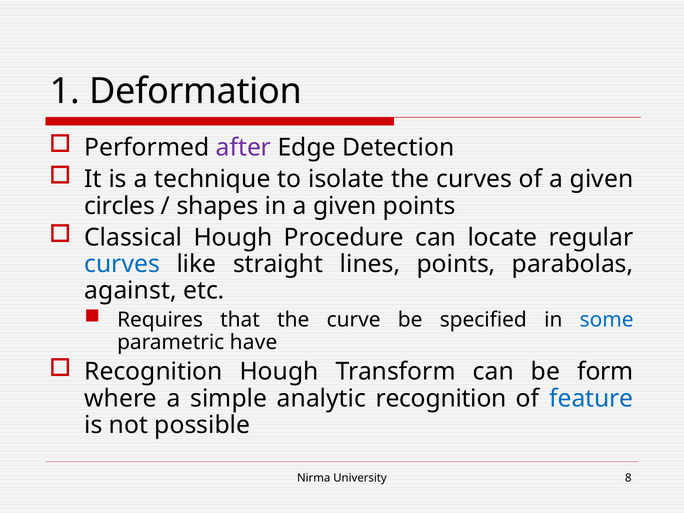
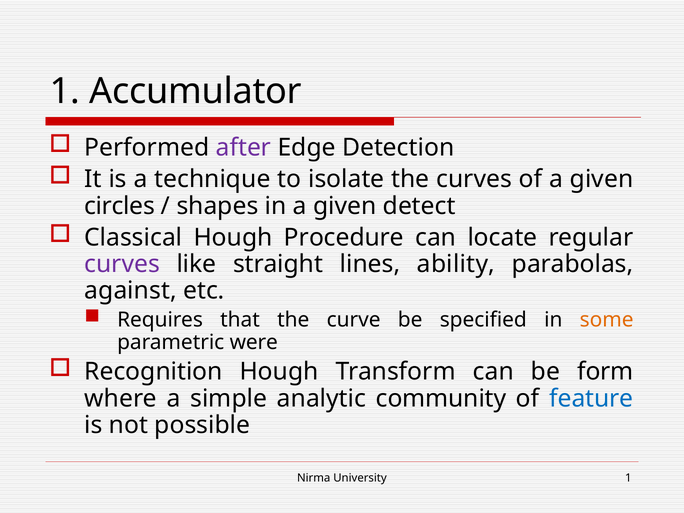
Deformation: Deformation -> Accumulator (196, 91)
given points: points -> detect (419, 206)
curves colour: blue -> purple (122, 264)
lines points: points -> ability (456, 264)
some colour: blue -> orange (607, 320)
have: have -> were (254, 342)
analytic recognition: recognition -> community (441, 398)
University 8: 8 -> 1 (628, 478)
